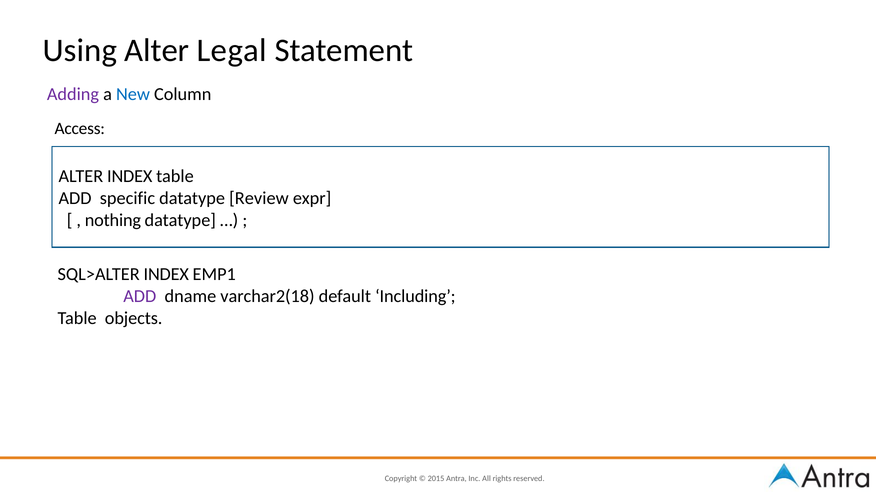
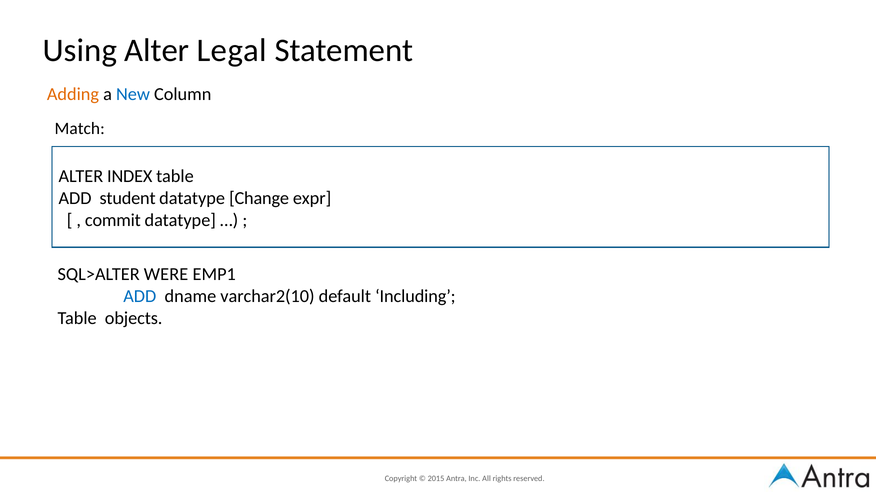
Adding colour: purple -> orange (73, 94)
Access: Access -> Match (80, 128)
specific: specific -> student (128, 198)
Review: Review -> Change (259, 198)
nothing: nothing -> commit (113, 220)
SQL>ALTER INDEX: INDEX -> WERE (166, 274)
ADD colour: purple -> blue (140, 296)
varchar2(18: varchar2(18 -> varchar2(10 (267, 296)
